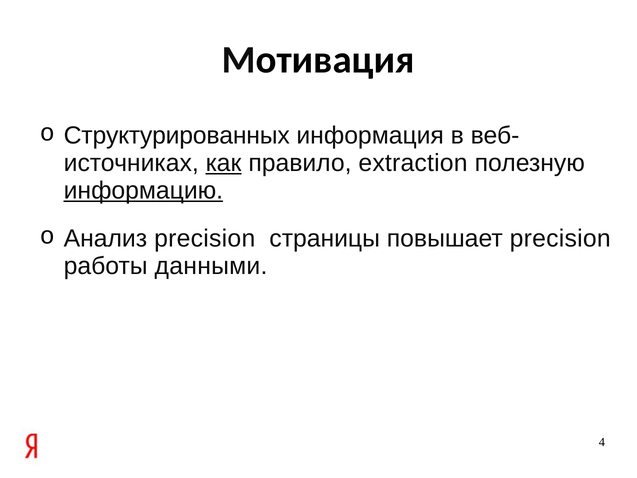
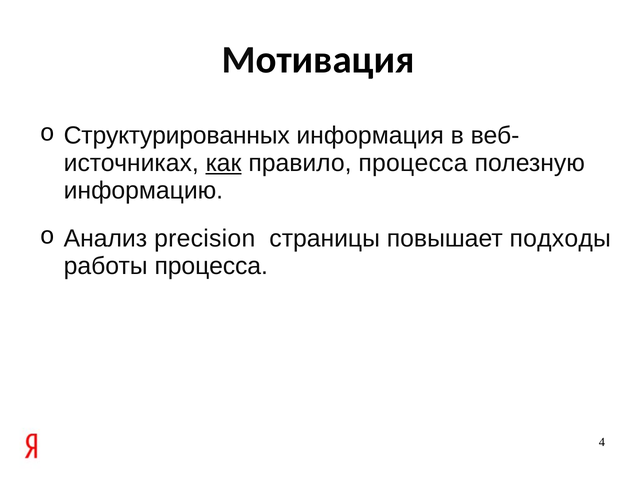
правило extraction: extraction -> процесса (413, 163)
информацию underline: present -> none (143, 191)
повышает precision: precision -> подходы (560, 238)
работы данными: данными -> процесса (211, 266)
